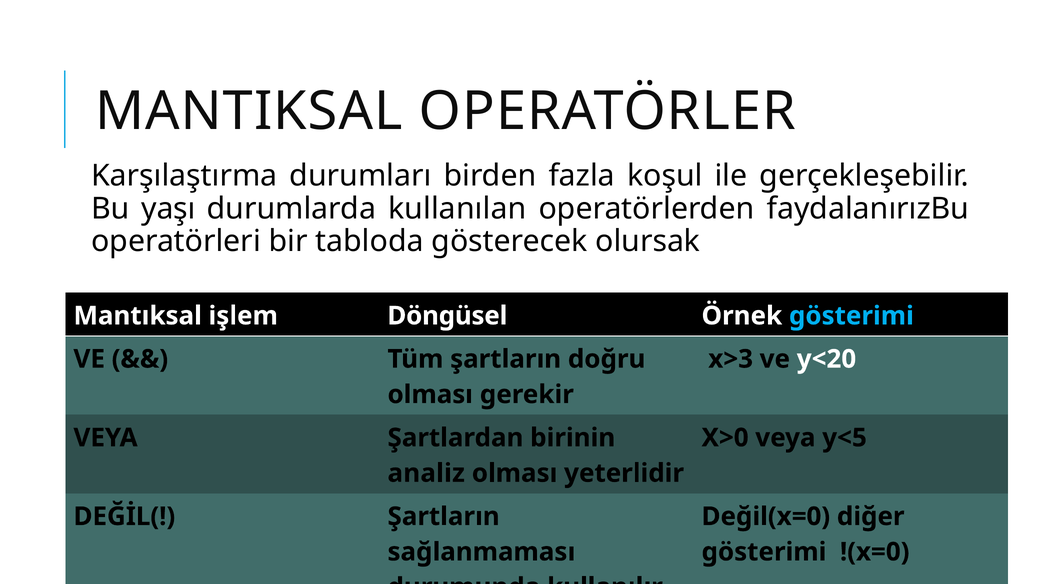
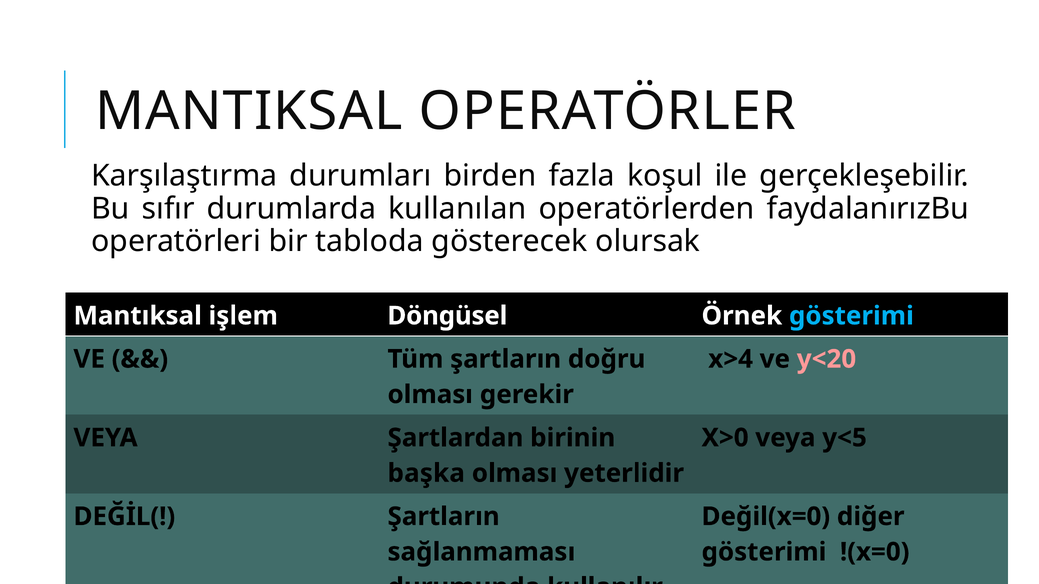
yaşı: yaşı -> sıfır (168, 209)
x>3: x>3 -> x>4 (731, 359)
y<20 colour: white -> pink (827, 359)
analiz: analiz -> başka (426, 474)
